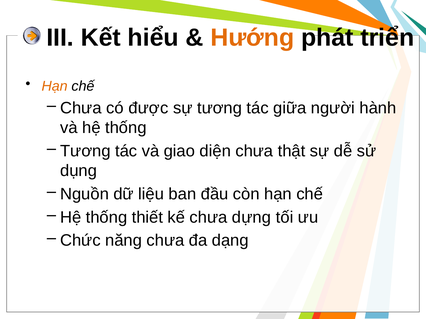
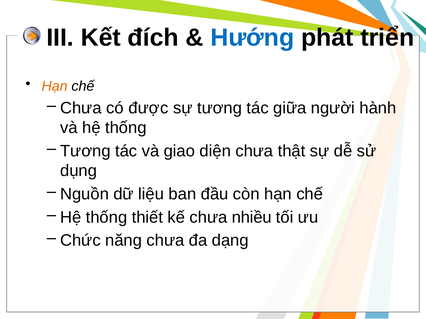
hiểu: hiểu -> đích (153, 38)
Hướng colour: orange -> blue (252, 38)
dựng: dựng -> nhiều (252, 218)
